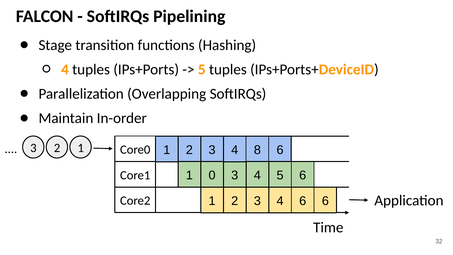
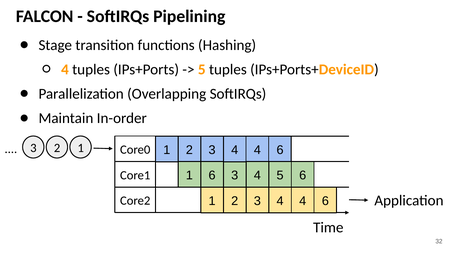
8: 8 -> 4 (257, 150)
1 0: 0 -> 6 (212, 175)
6: 6 -> 4 (303, 201)
